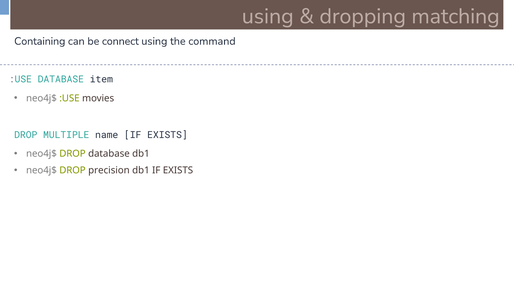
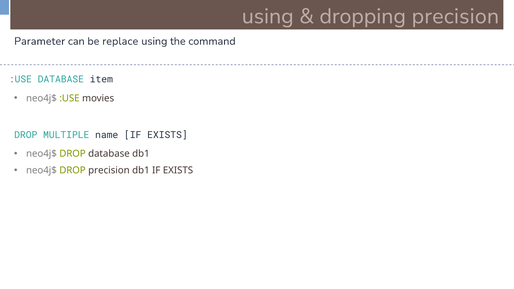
dropping matching: matching -> precision (455, 16)
Containing: Containing -> Parameter (40, 41)
connect: connect -> replace (120, 41)
